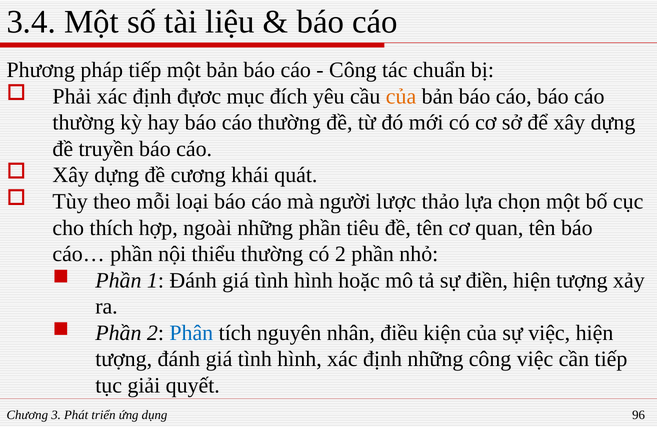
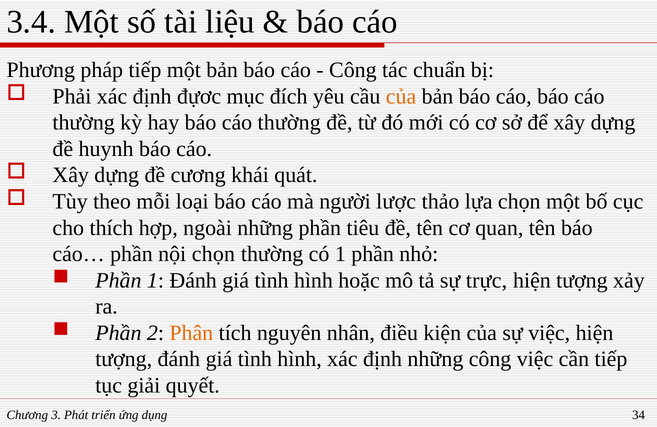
truyền: truyền -> huynh (106, 149)
nội thiểu: thiểu -> chọn (213, 254)
có 2: 2 -> 1 (340, 254)
điền: điền -> trực (487, 280)
Phân colour: blue -> orange (191, 333)
96: 96 -> 34 (639, 415)
